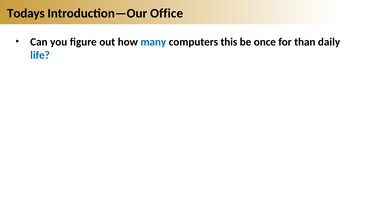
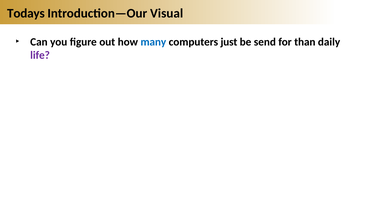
Office: Office -> Visual (167, 13)
this: this -> just (229, 42)
once: once -> send (265, 42)
life colour: blue -> purple (40, 55)
